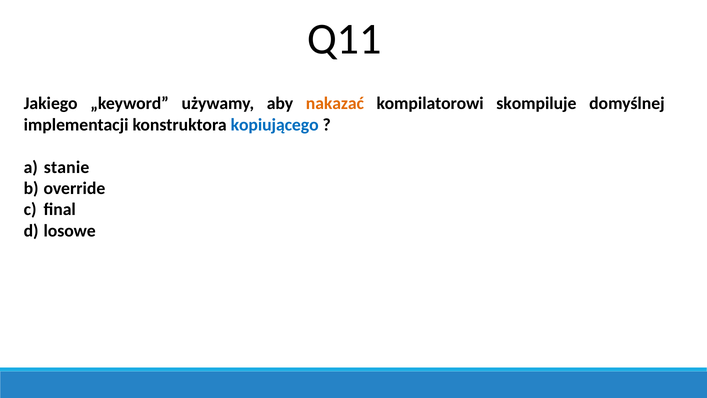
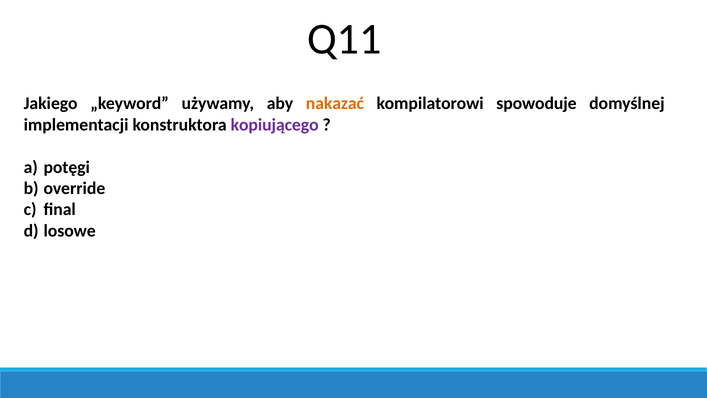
skompiluje: skompiluje -> spowoduje (536, 103)
kopiującego colour: blue -> purple (275, 125)
stanie: stanie -> potęgi (67, 167)
